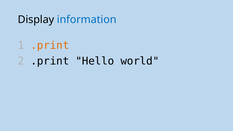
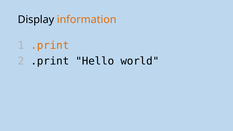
information colour: blue -> orange (87, 20)
